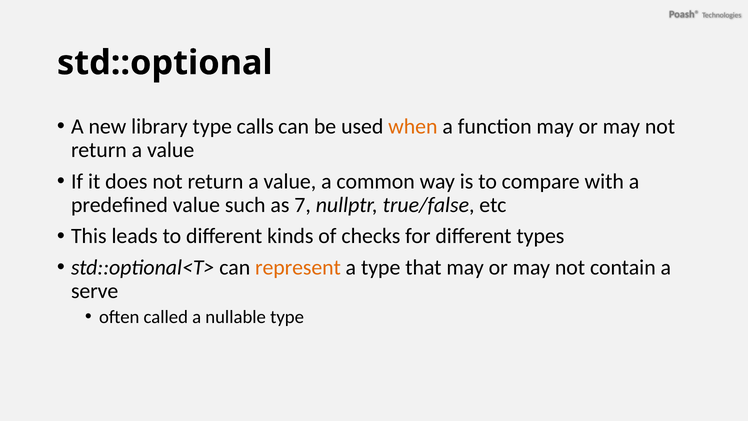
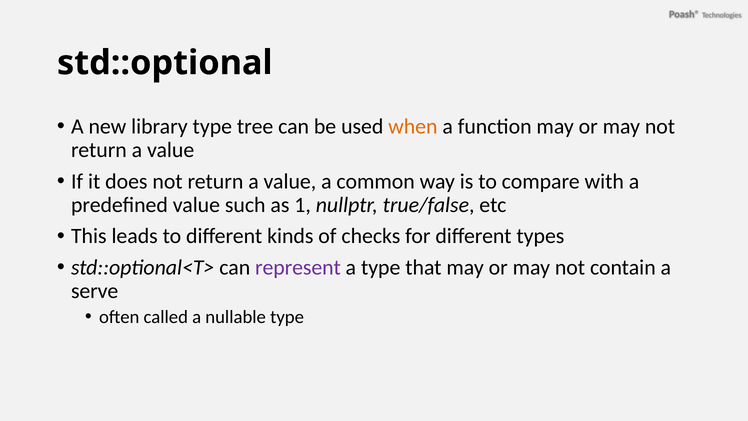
calls: calls -> tree (255, 126)
7: 7 -> 1 (303, 205)
represent colour: orange -> purple (298, 267)
